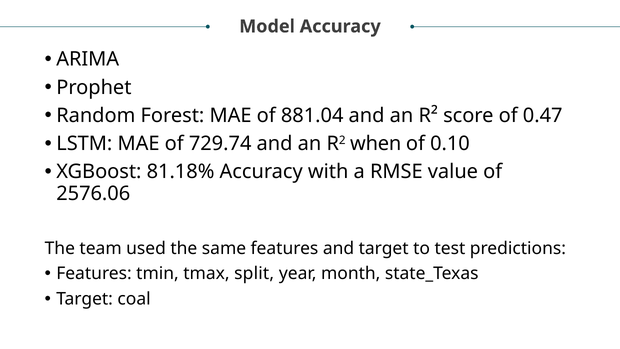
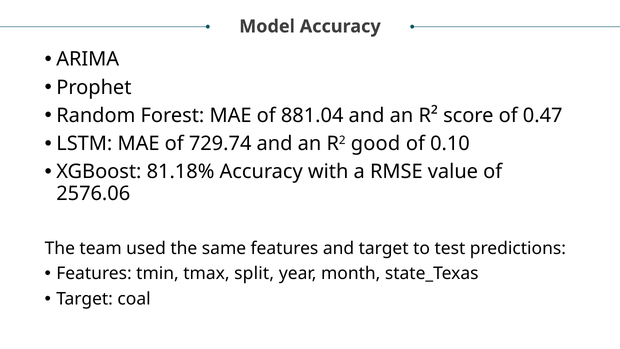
when: when -> good (375, 144)
